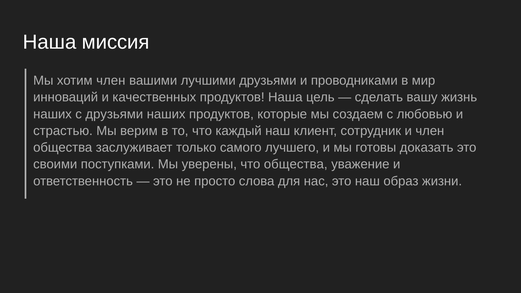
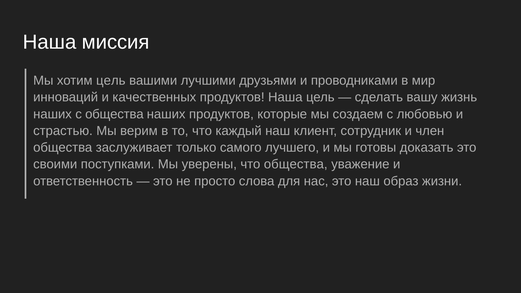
хотим член: член -> цель (111, 81)
с друзьями: друзьями -> общества (114, 114)
